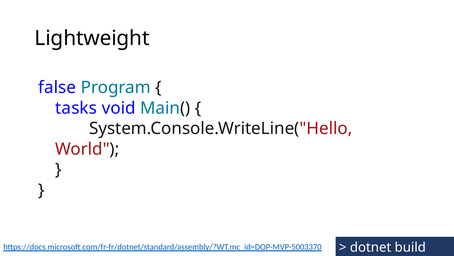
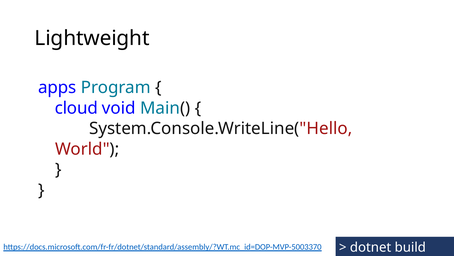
false: false -> apps (57, 87)
tasks: tasks -> cloud (76, 108)
